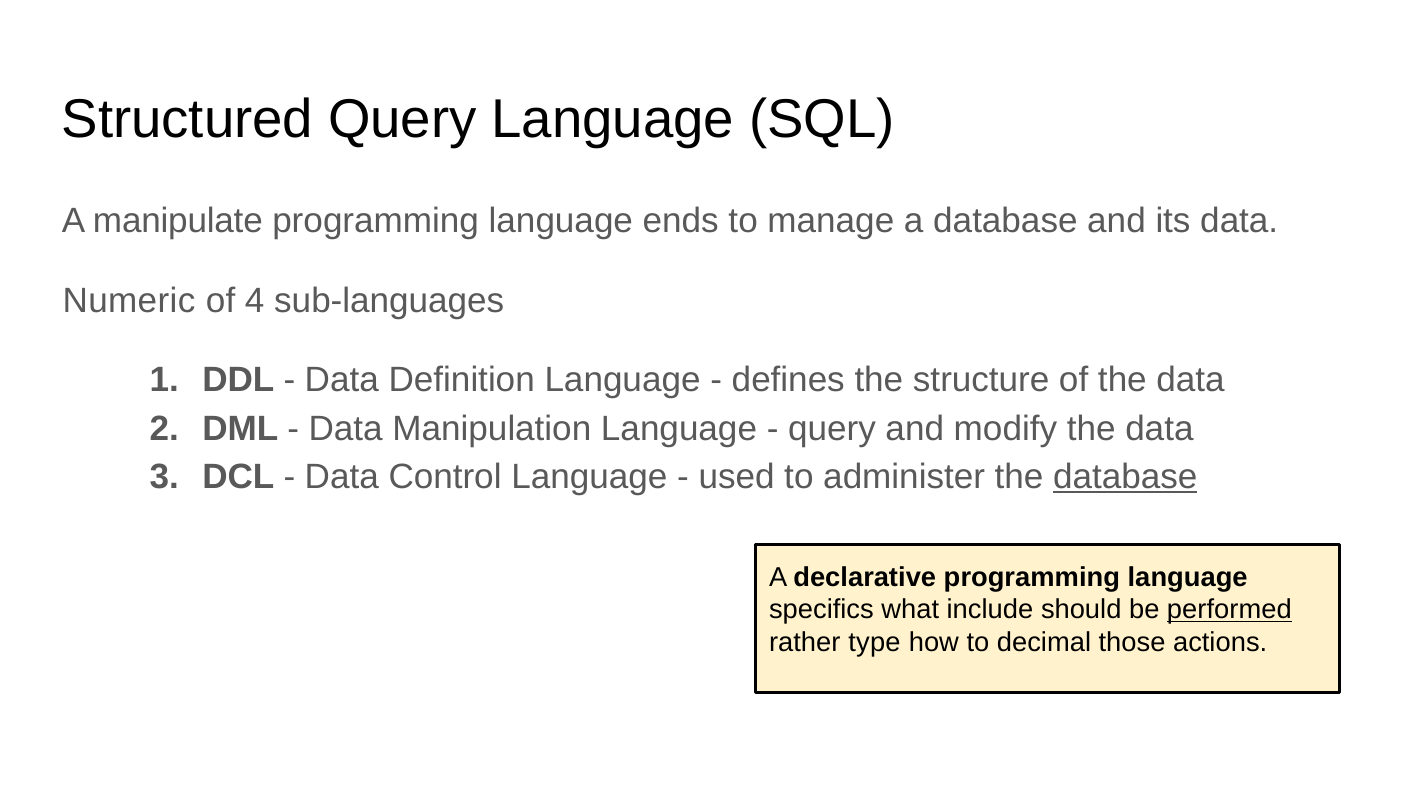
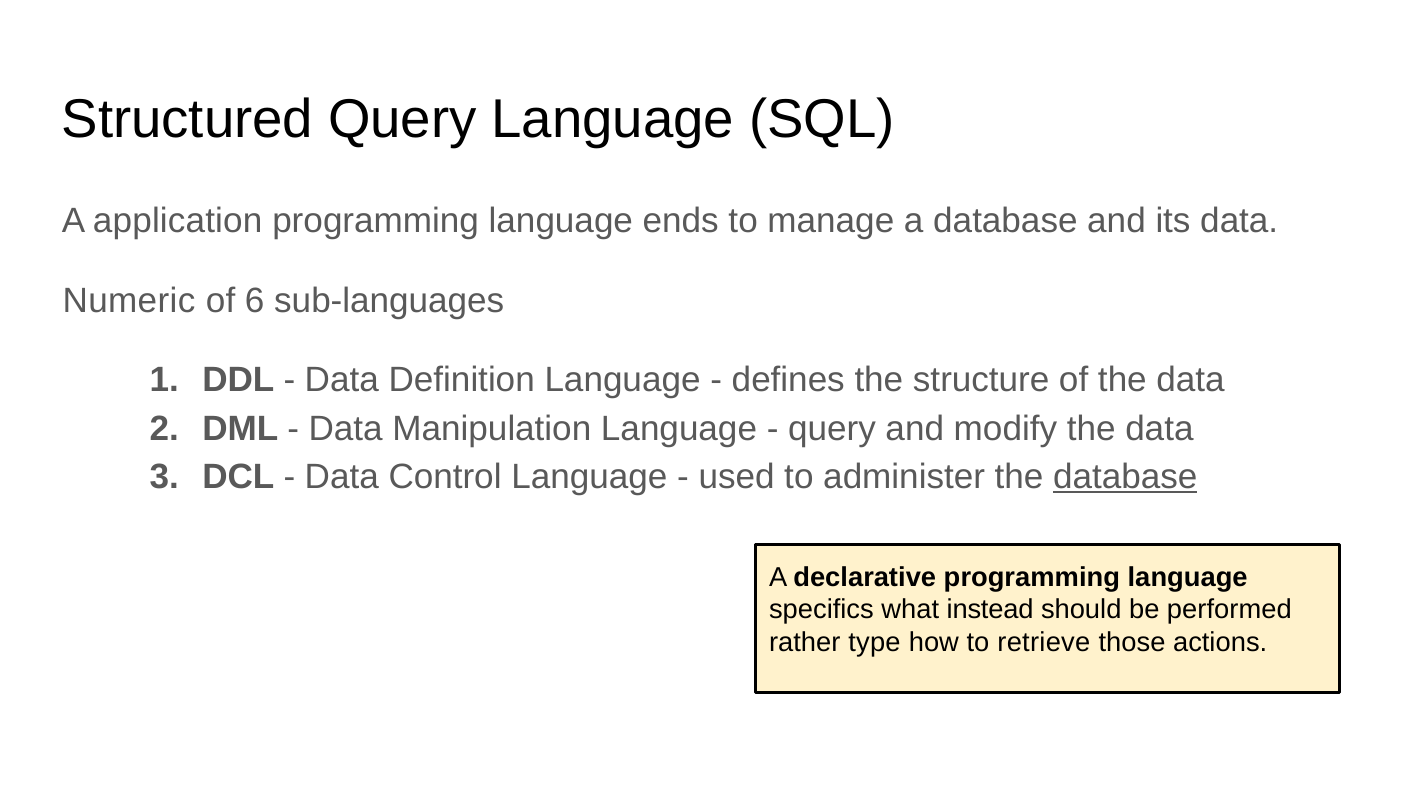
manipulate: manipulate -> application (178, 221)
4: 4 -> 6 (255, 300)
include: include -> instead (990, 610)
performed underline: present -> none (1229, 610)
decimal: decimal -> retrieve (1044, 642)
